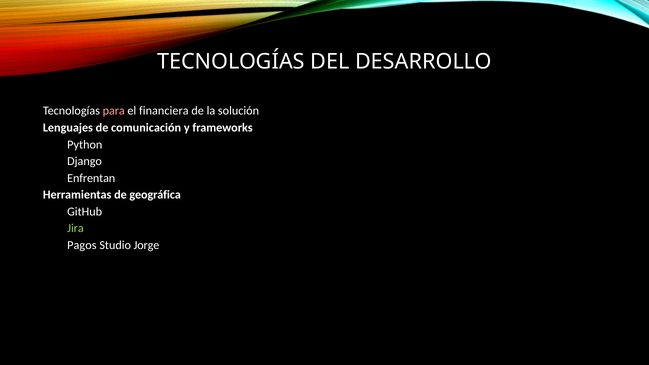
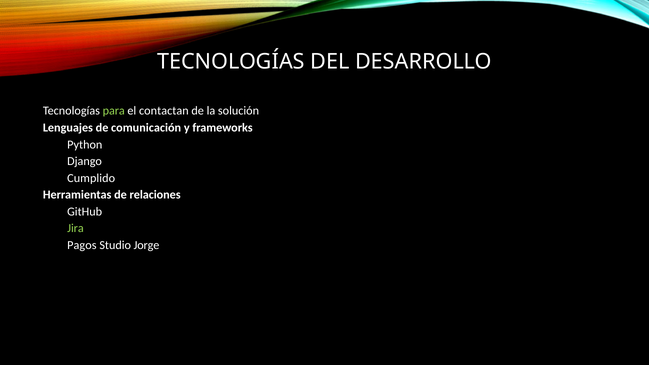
para colour: pink -> light green (114, 111)
financiera: financiera -> contactan (164, 111)
Enfrentan: Enfrentan -> Cumplido (91, 178)
geográfica: geográfica -> relaciones (155, 195)
